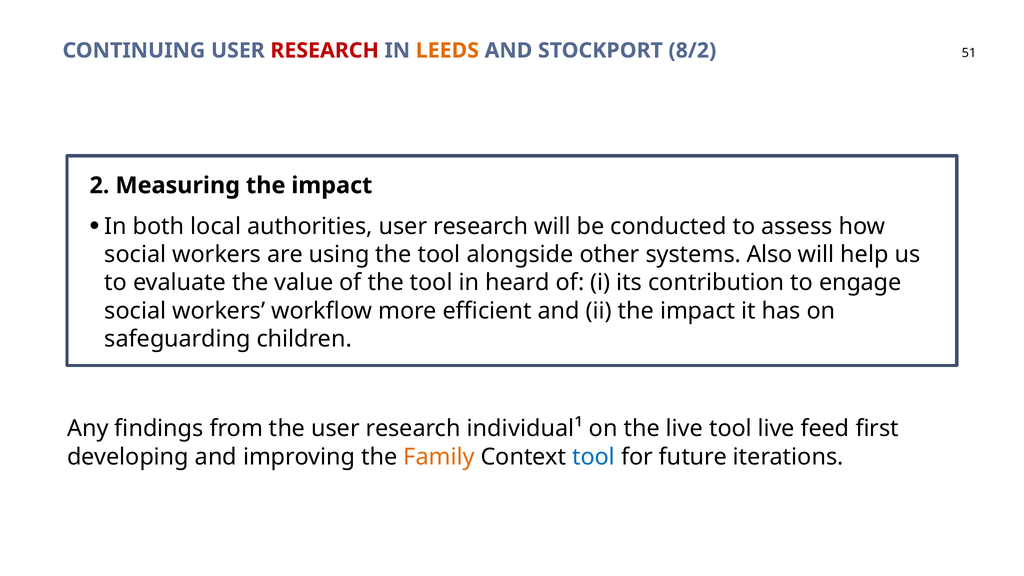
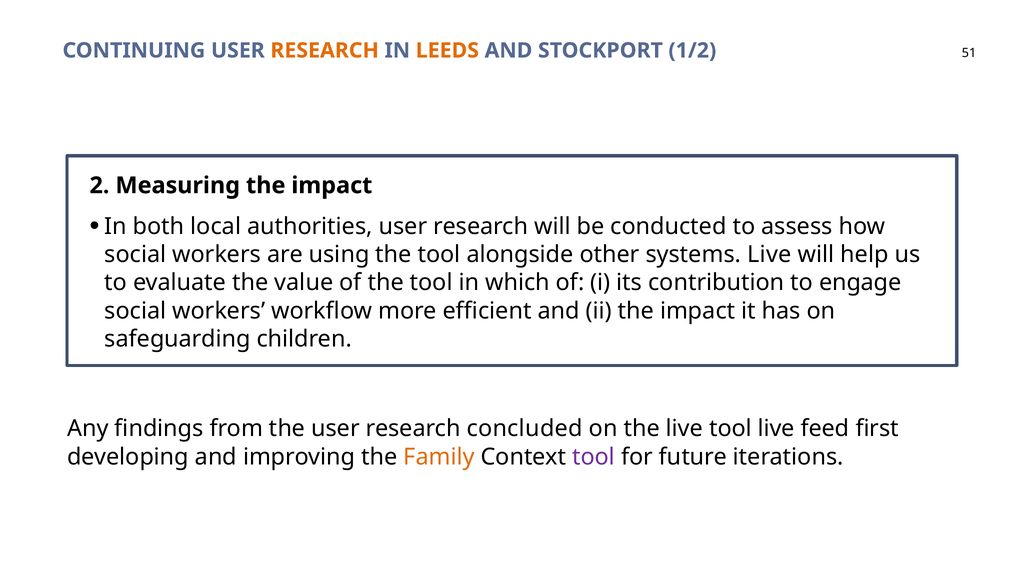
RESEARCH colour: red -> orange (325, 50)
8/2: 8/2 -> 1/2 (692, 50)
systems Also: Also -> Live (769, 255)
heard: heard -> which (518, 283)
individual¹: individual¹ -> concluded (525, 429)
tool colour: blue -> purple (594, 457)
